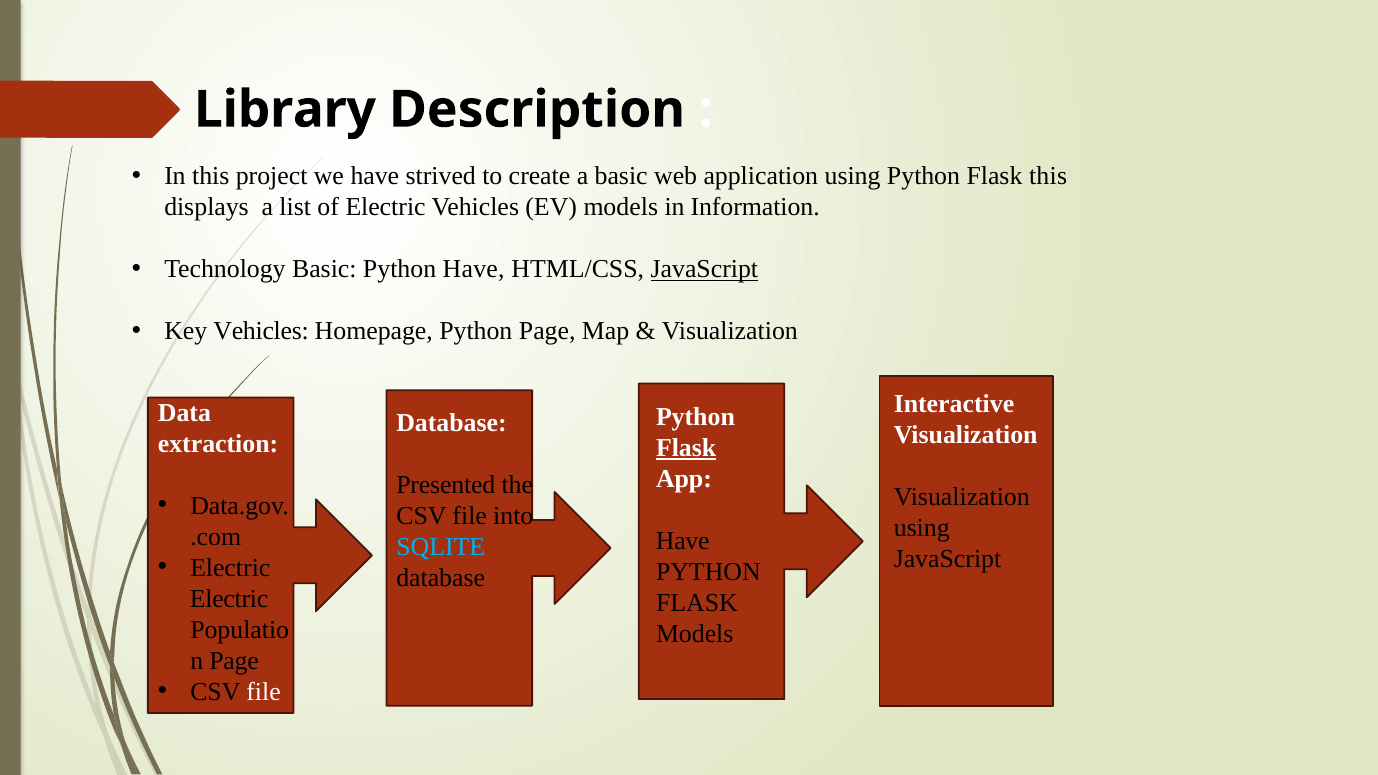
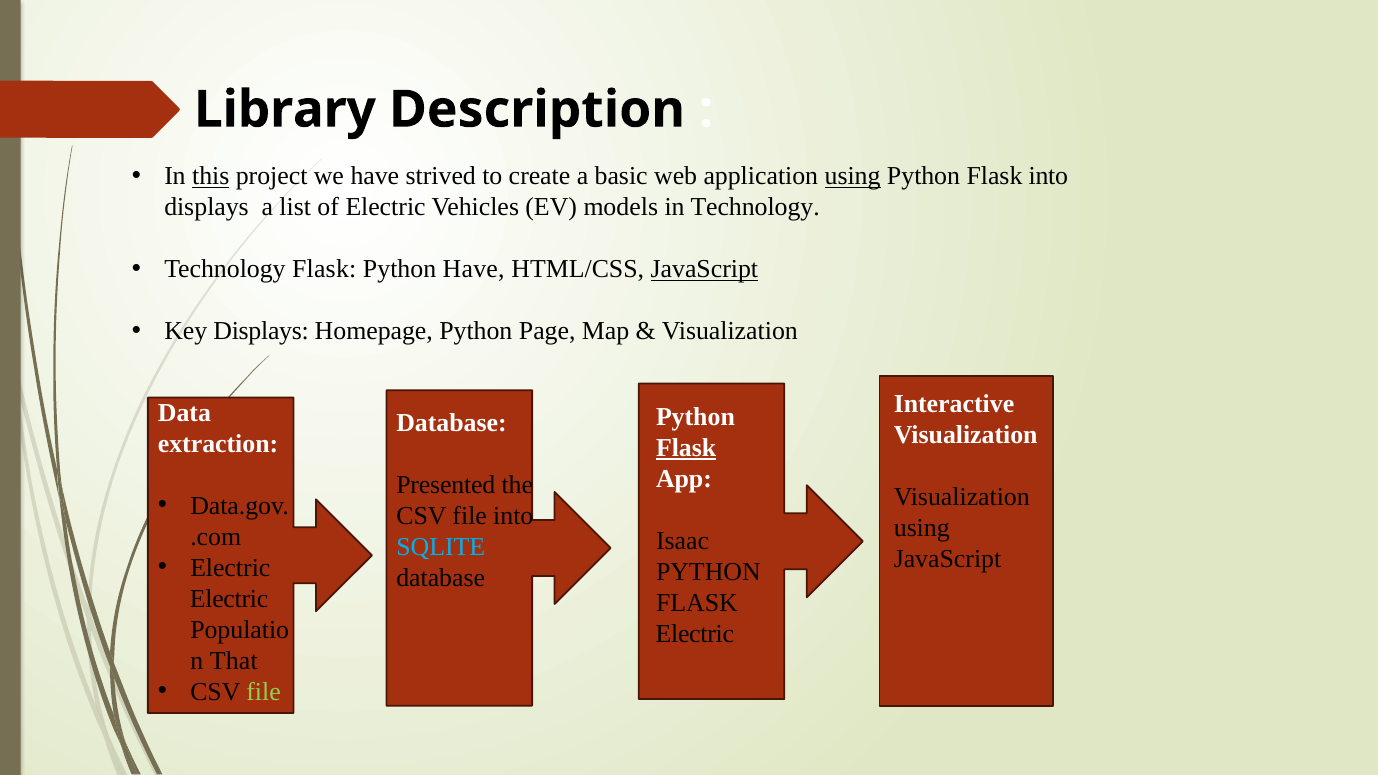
this underline: none -> present (211, 176)
using underline: none -> present (853, 176)
Flask this: this -> into (1048, 176)
in Information: Information -> Technology (755, 207)
Technology Basic: Basic -> Flask (324, 269)
Key Vehicles: Vehicles -> Displays (261, 331)
Have: Have -> Isaac (683, 541)
Models: Models -> Electric (695, 634)
Page: Page -> That (234, 661)
file colour: white -> light green (264, 692)
